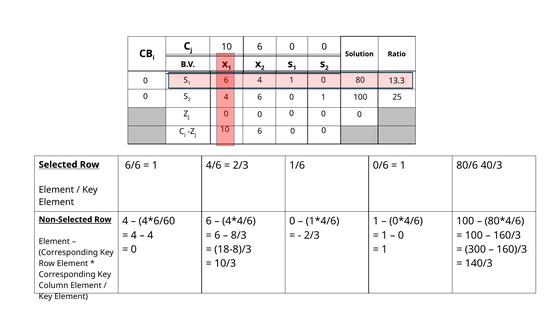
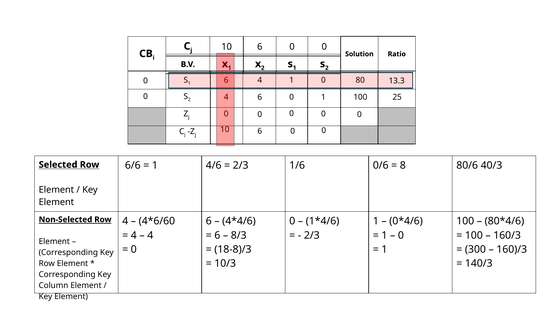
1: 1 -> 8 (403, 166)
